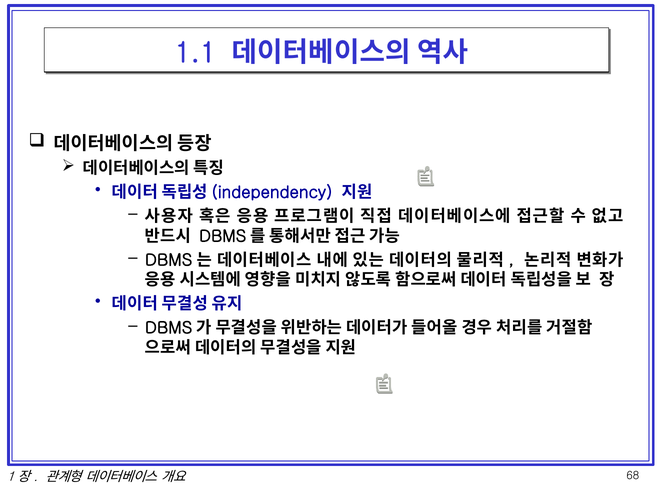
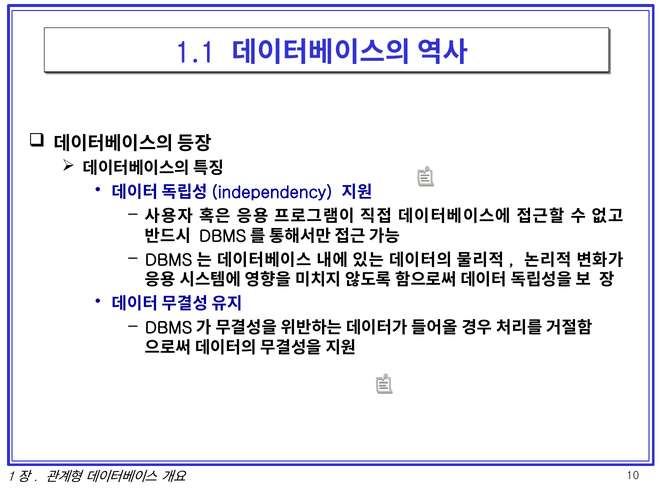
68: 68 -> 10 (633, 475)
